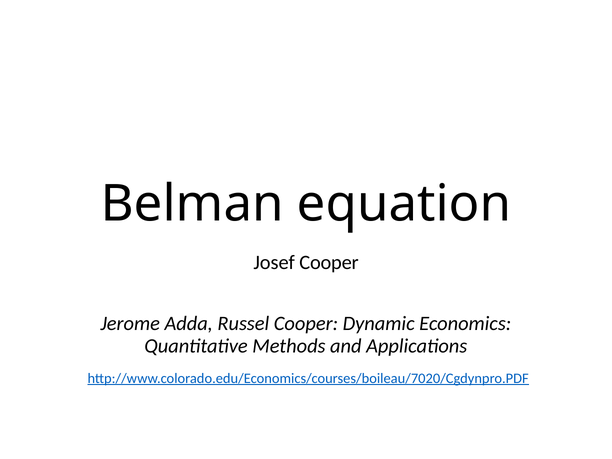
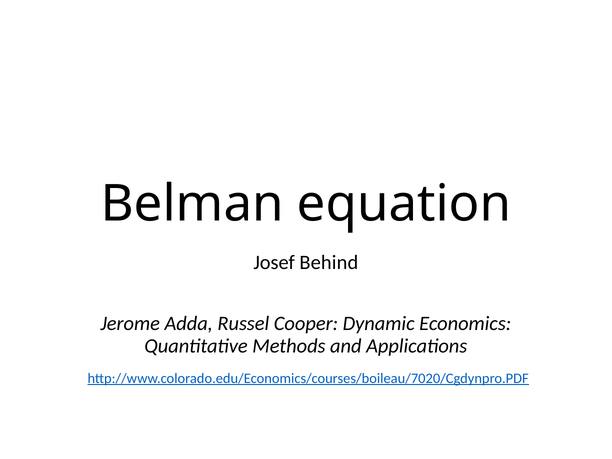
Josef Cooper: Cooper -> Behind (329, 263)
